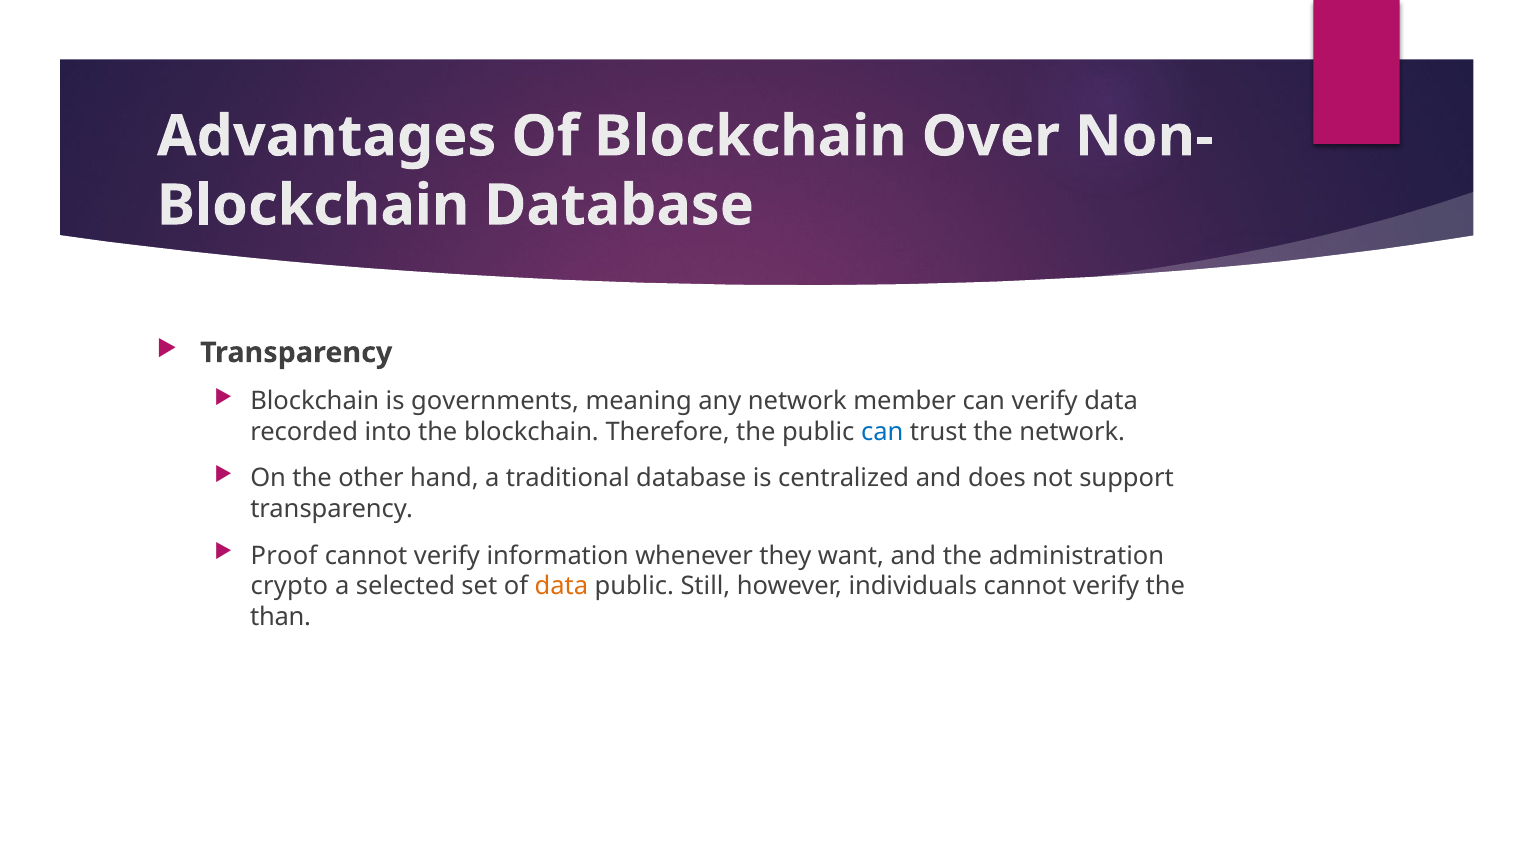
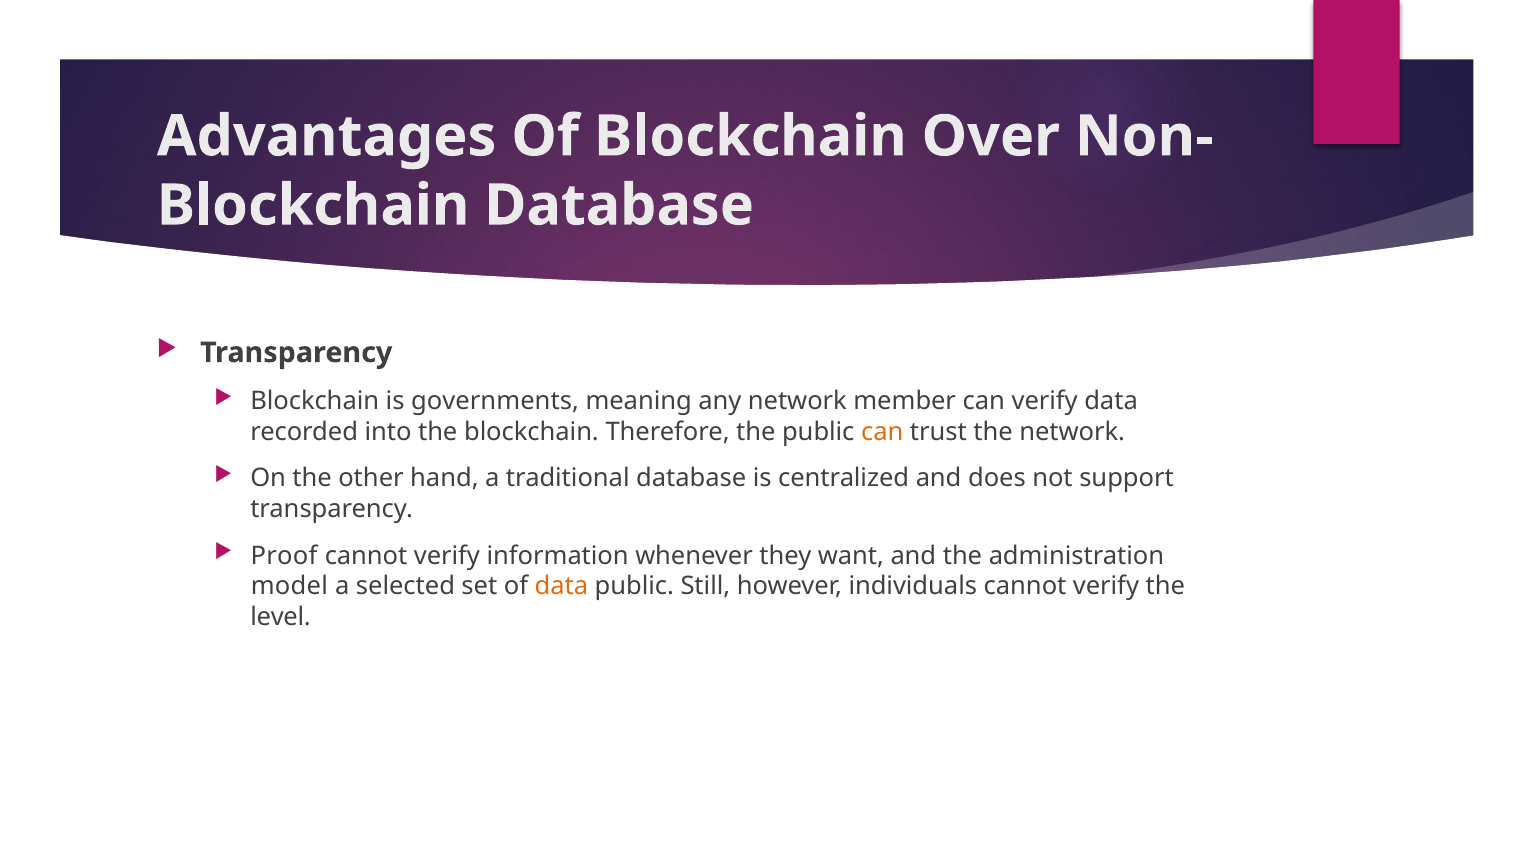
can colour: blue -> orange (882, 432)
crypto: crypto -> model (289, 586)
than: than -> level (281, 617)
